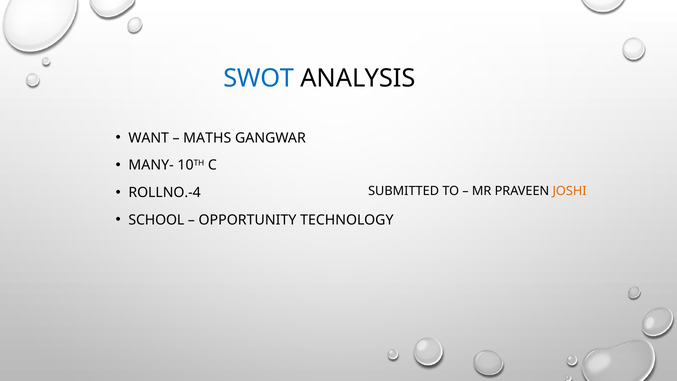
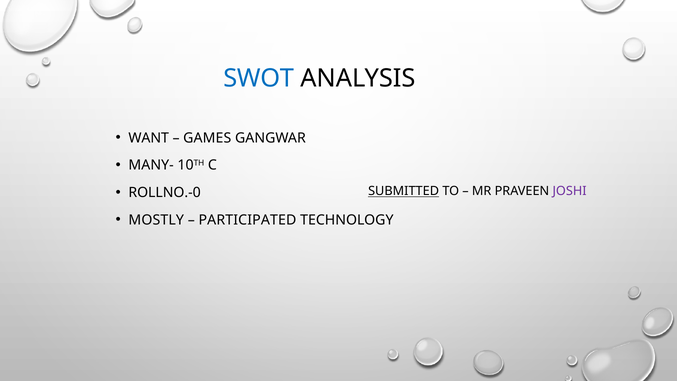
MATHS: MATHS -> GAMES (207, 138)
ROLLNO.-4: ROLLNO.-4 -> ROLLNO.-0 (165, 193)
SUBMITTED underline: none -> present (404, 191)
JOSHI colour: orange -> purple (570, 191)
SCHOOL: SCHOOL -> MOSTLY (156, 220)
OPPORTUNITY: OPPORTUNITY -> PARTICIPATED (247, 220)
